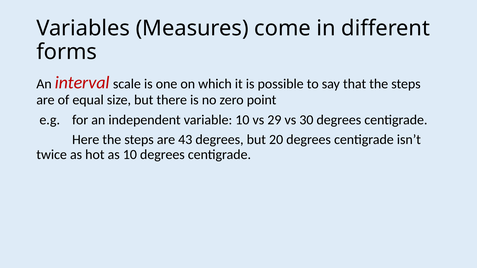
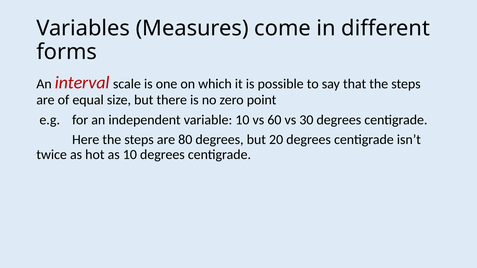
29: 29 -> 60 (274, 120)
43: 43 -> 80 (185, 140)
